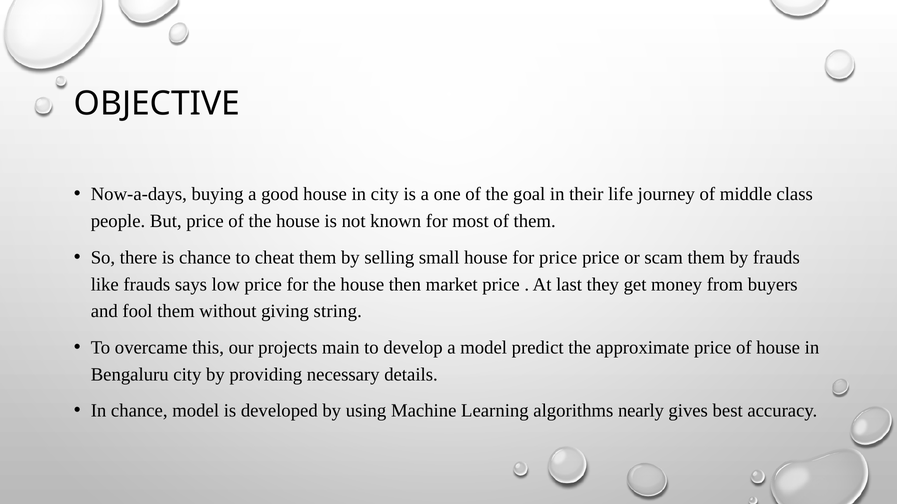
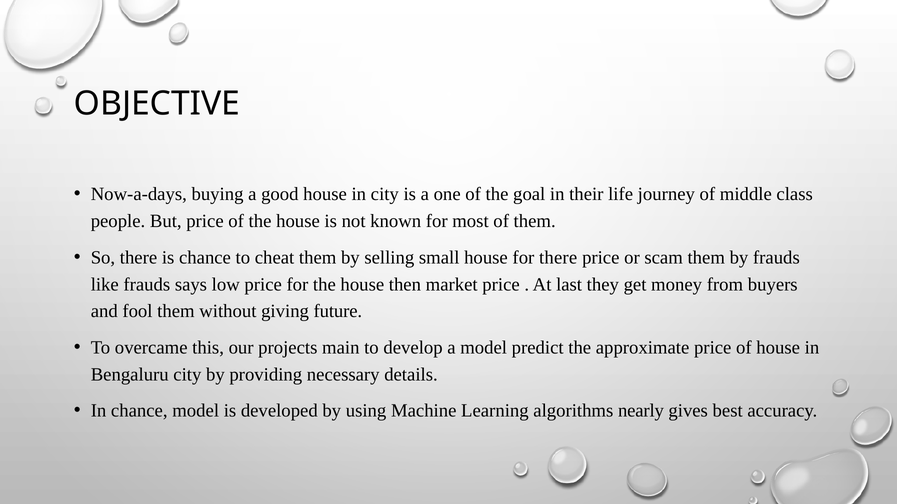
for price: price -> there (558, 258)
string: string -> future (338, 312)
